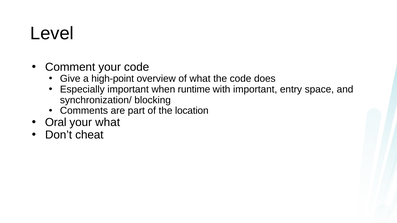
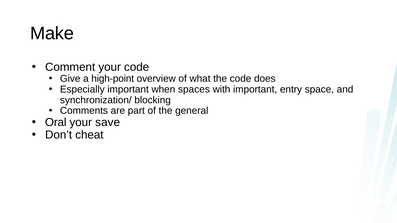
Level: Level -> Make (52, 33)
runtime: runtime -> spaces (194, 89)
location: location -> general (192, 111)
your what: what -> save (108, 122)
